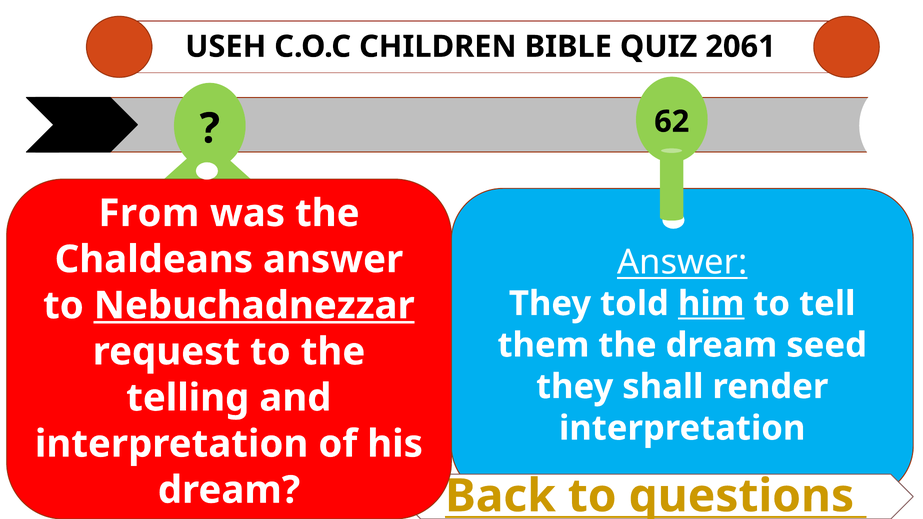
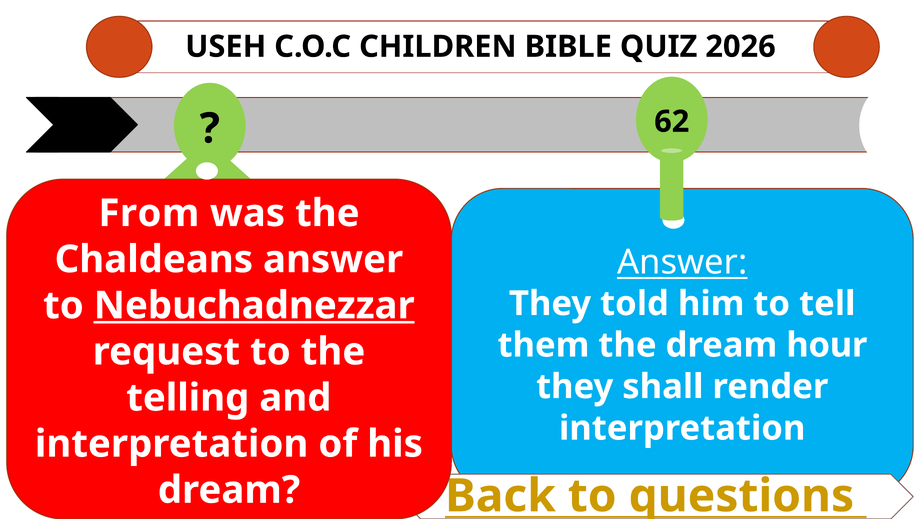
2061: 2061 -> 2026 (741, 47)
him underline: present -> none (711, 304)
seed: seed -> hour (827, 345)
